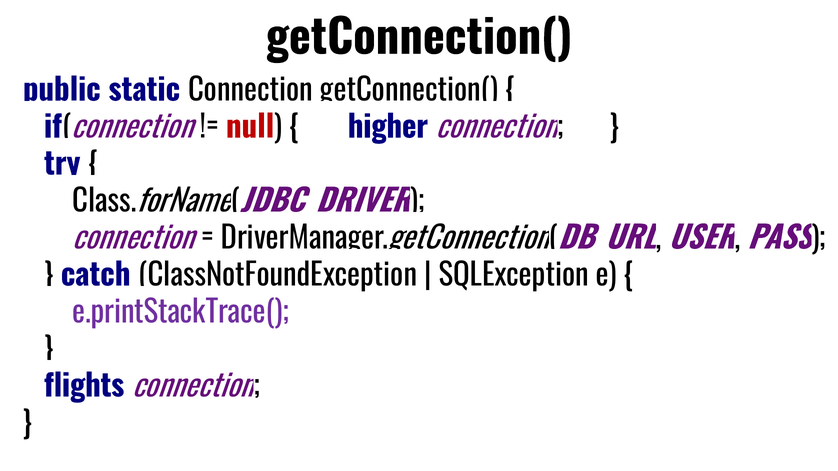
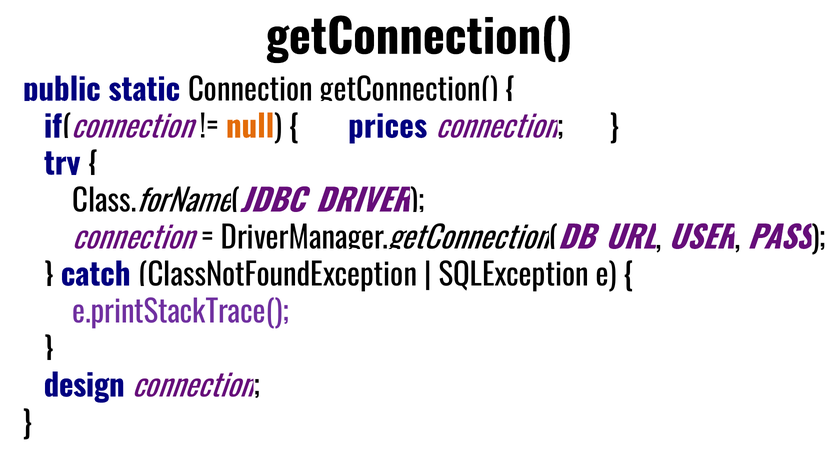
null colour: red -> orange (250, 128)
higher: higher -> prices (388, 128)
flights: flights -> design (84, 387)
